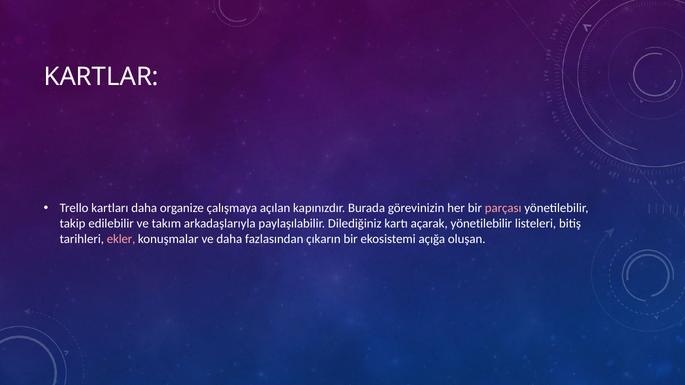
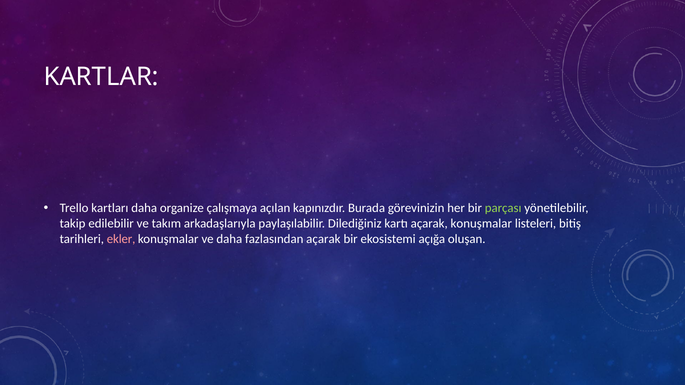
parçası colour: pink -> light green (503, 208)
açarak yönetilebilir: yönetilebilir -> konuşmalar (481, 224)
fazlasından çıkarın: çıkarın -> açarak (323, 239)
